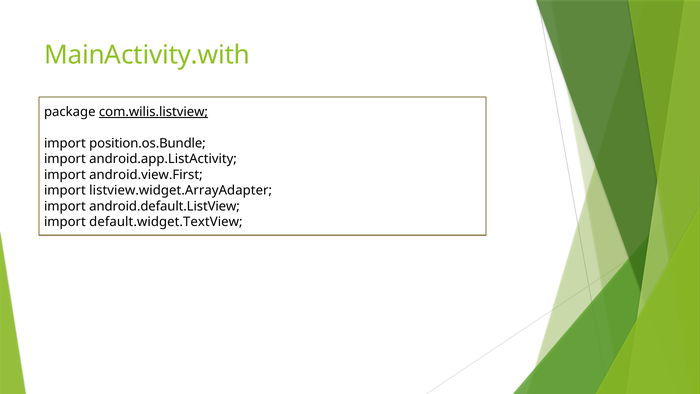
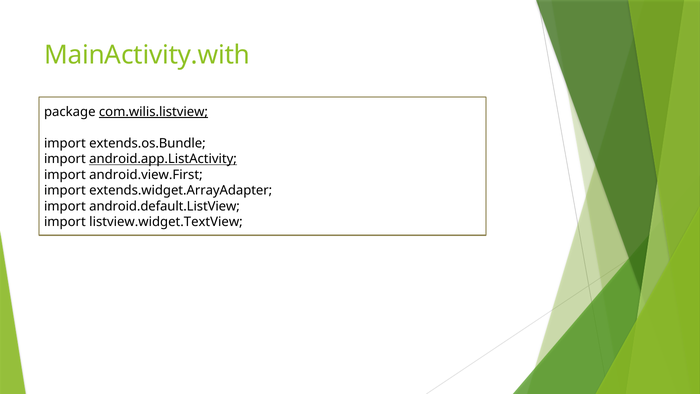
position.os.Bundle: position.os.Bundle -> extends.os.Bundle (147, 143)
android.app.ListActivity underline: none -> present (163, 159)
listview.widget.ArrayAdapter: listview.widget.ArrayAdapter -> extends.widget.ArrayAdapter (181, 191)
default.widget.TextView: default.widget.TextView -> listview.widget.TextView (166, 222)
